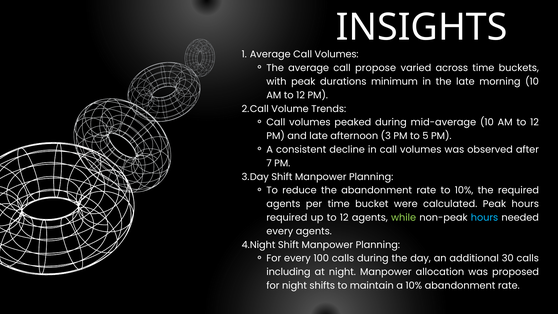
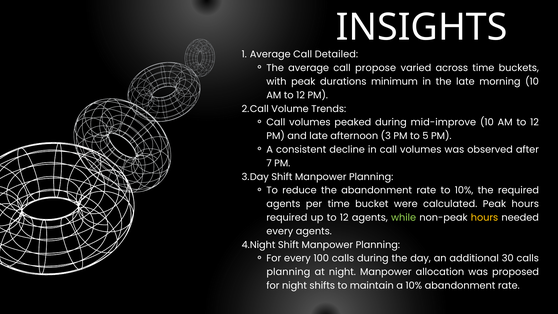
Average Call Volumes: Volumes -> Detailed (336, 54)
mid-average: mid-average -> mid-improve (443, 122)
hours colour: light blue -> yellow (484, 218)
including: including -> planning (288, 272)
